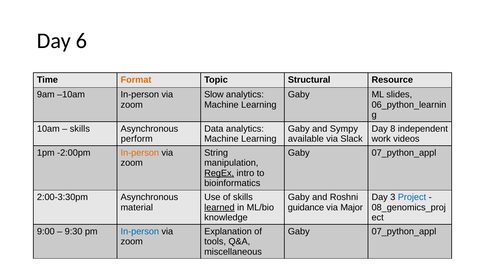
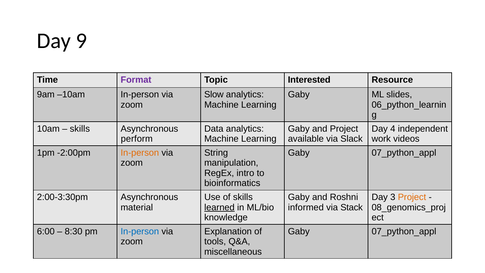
6: 6 -> 9 (82, 41)
Format colour: orange -> purple (136, 80)
Structural: Structural -> Interested (309, 80)
and Sympy: Sympy -> Project (344, 129)
8: 8 -> 4 (393, 129)
RegEx underline: present -> none (219, 173)
Project colour: blue -> orange (412, 197)
guidance: guidance -> informed (306, 207)
Major: Major -> Stack (352, 207)
9:00: 9:00 -> 6:00 (46, 231)
9:30: 9:30 -> 8:30 (74, 231)
